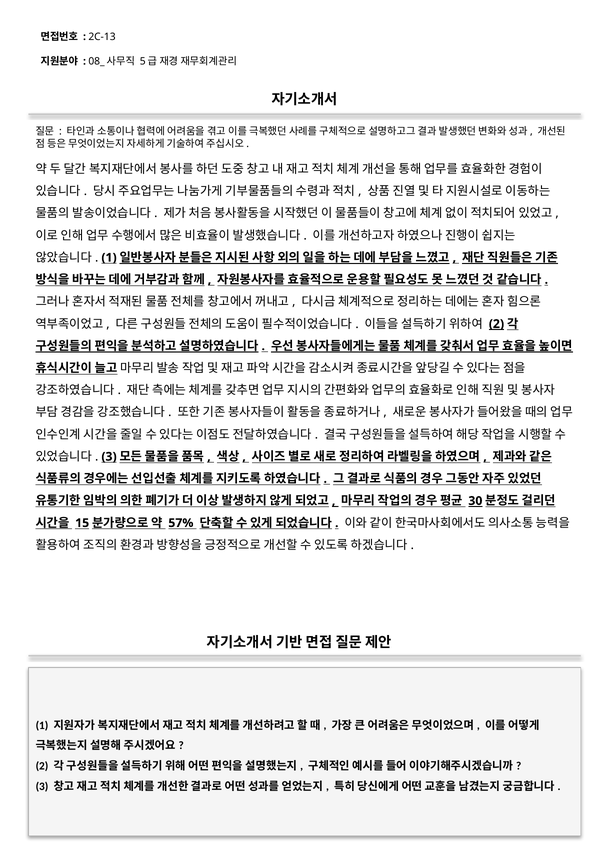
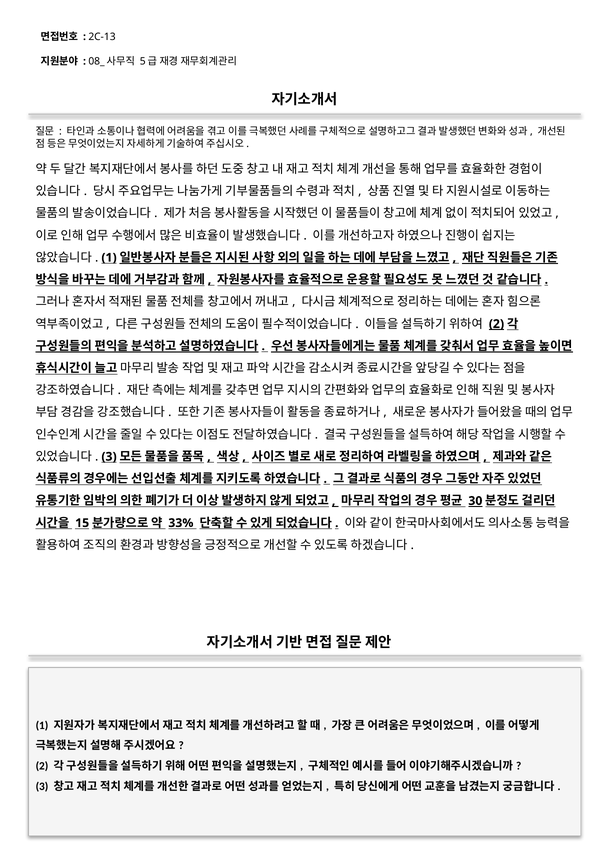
57%: 57% -> 33% (181, 523)
